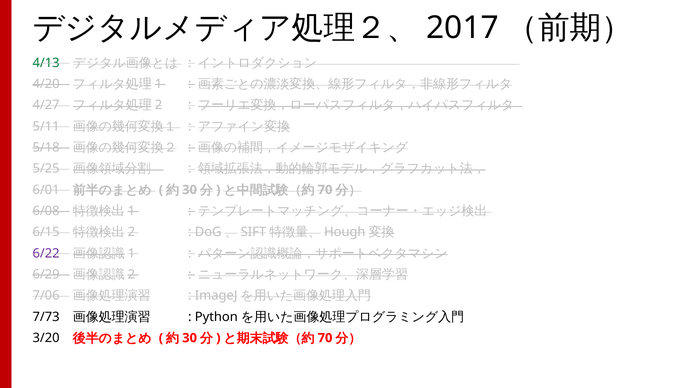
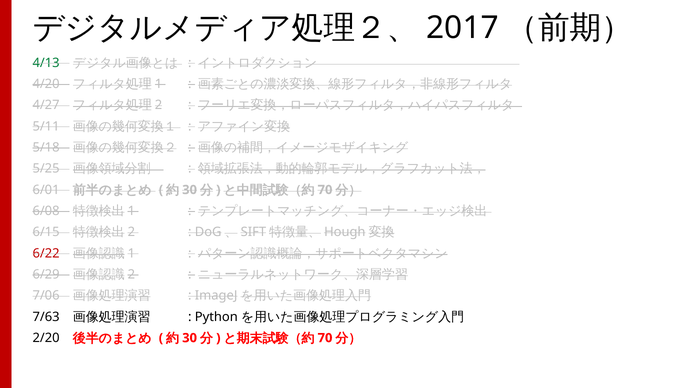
6/22 colour: purple -> red (46, 254)
7/73: 7/73 -> 7/63 (46, 317)
3/20: 3/20 -> 2/20 (46, 339)
